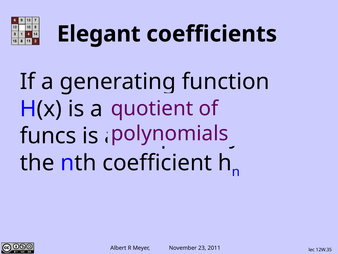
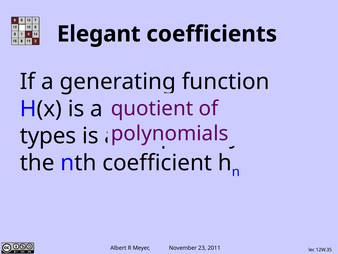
funcs: funcs -> types (48, 136)
